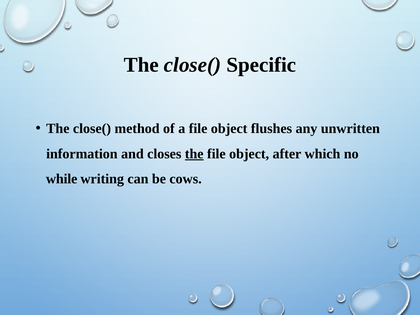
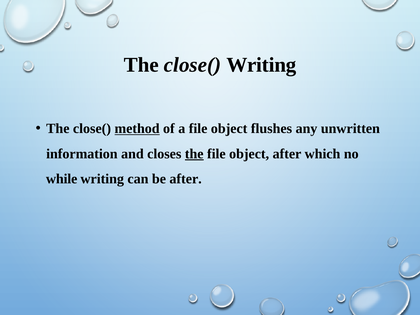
close( Specific: Specific -> Writing (261, 65)
method underline: none -> present (137, 129)
be cows: cows -> after (186, 179)
